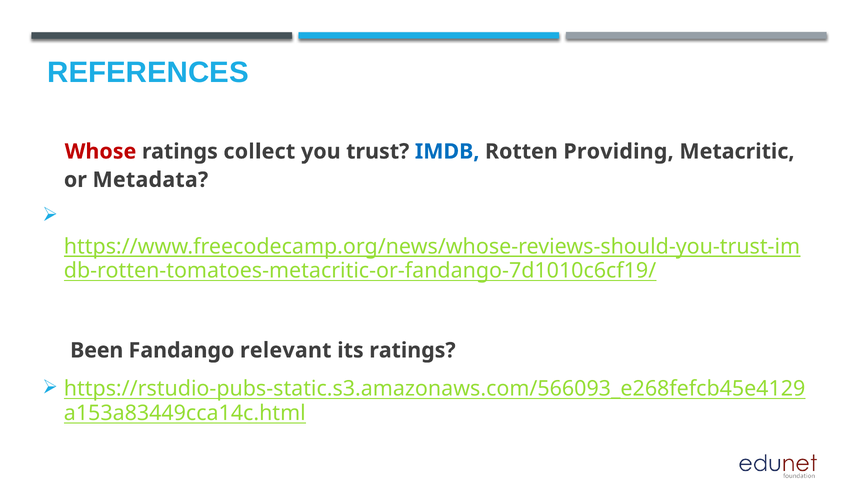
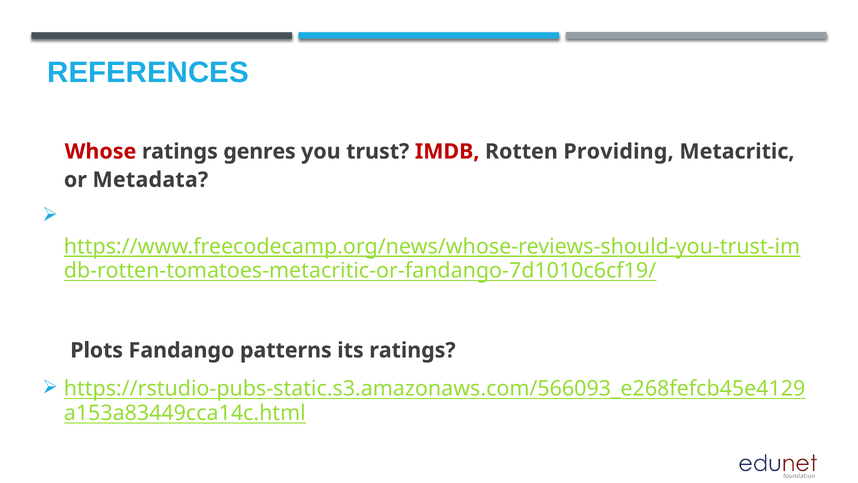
collect: collect -> genres (260, 151)
IMDB colour: blue -> red (447, 151)
Been: Been -> Plots (97, 350)
relevant: relevant -> patterns (286, 350)
